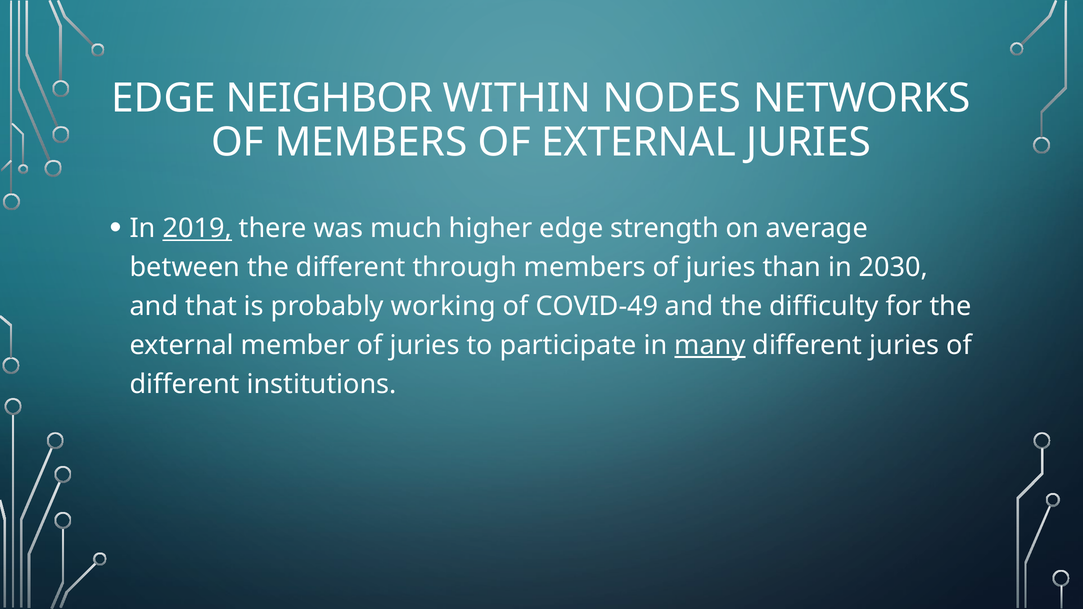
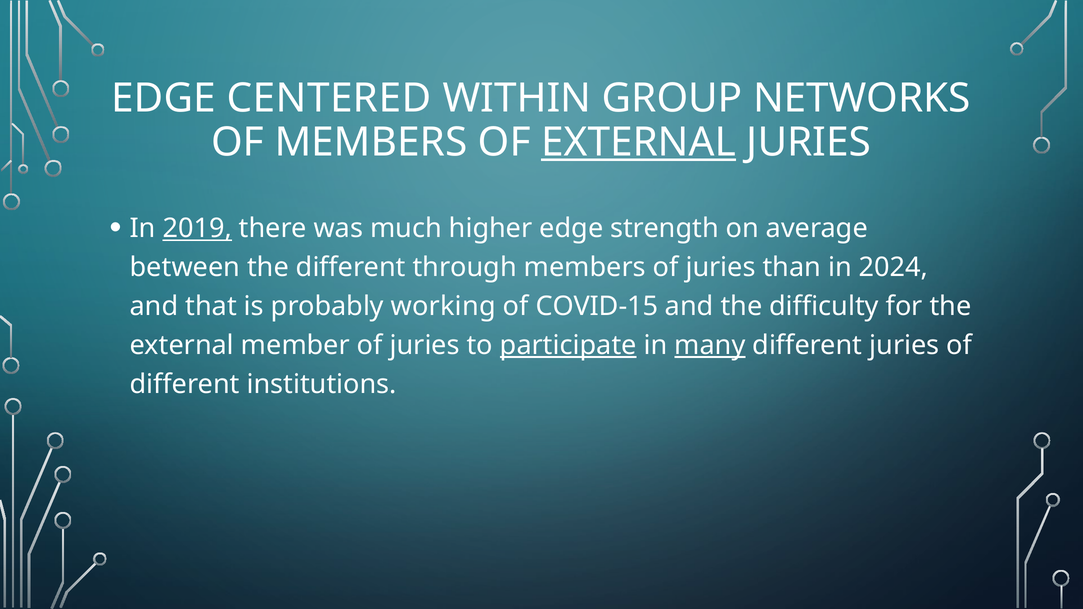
NEIGHBOR: NEIGHBOR -> CENTERED (329, 98)
NODES: NODES -> GROUP (672, 98)
EXTERNAL underline: none -> present (639, 142)
2030: 2030 -> 2024 (893, 268)
COVID-49: COVID-49 -> COVID-15 (597, 306)
participate underline: none -> present (568, 345)
